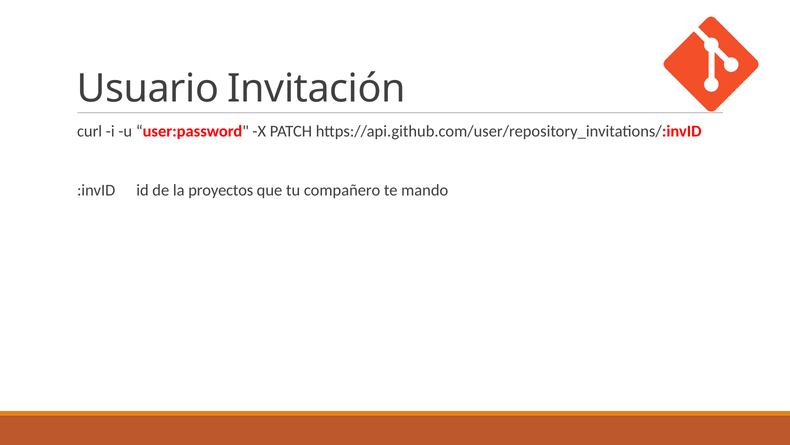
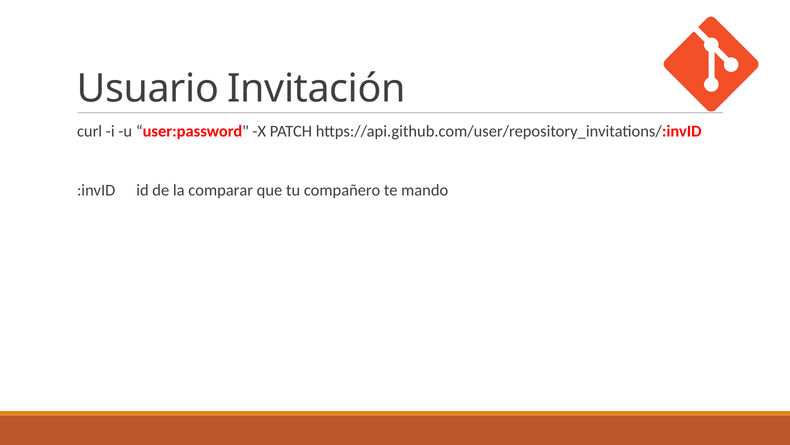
proyectos: proyectos -> comparar (221, 190)
